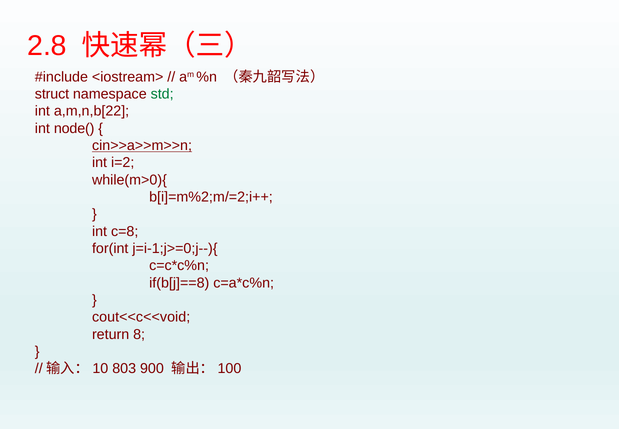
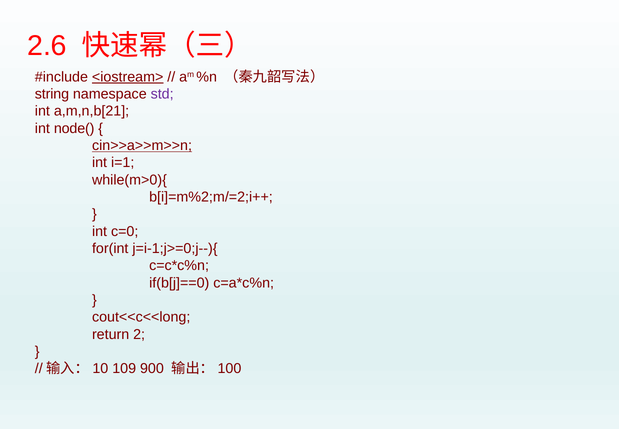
2.8: 2.8 -> 2.6 (47, 46)
<iostream> underline: none -> present (128, 77)
struct: struct -> string (52, 94)
std colour: green -> purple (162, 94)
a,m,n,b[22: a,m,n,b[22 -> a,m,n,b[21 (92, 111)
i=2: i=2 -> i=1 (123, 163)
c=8: c=8 -> c=0 (125, 231)
if(b[j]==8: if(b[j]==8 -> if(b[j]==0 (179, 283)
cout<<c<<void: cout<<c<<void -> cout<<c<<long (141, 317)
8: 8 -> 2 (139, 334)
803: 803 -> 109 (124, 368)
